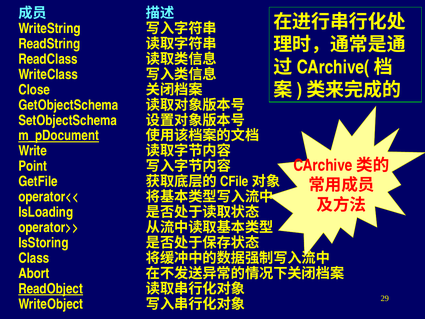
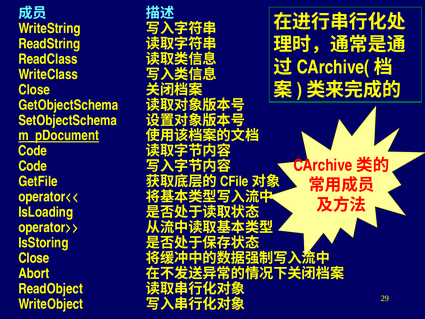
Write: Write -> Code (33, 151)
Point: Point -> Code (33, 166)
Class: Class -> Close (34, 258)
ReadObject underline: present -> none (51, 288)
